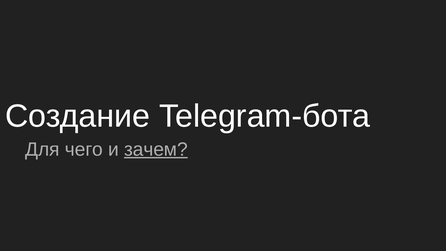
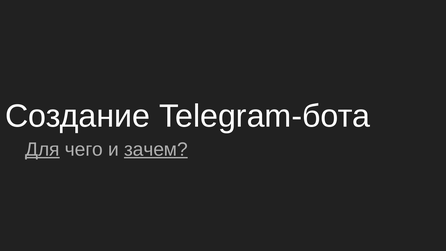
Для underline: none -> present (42, 149)
